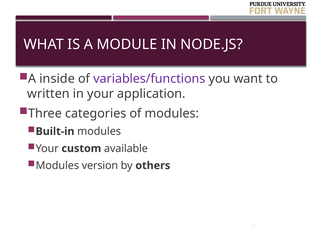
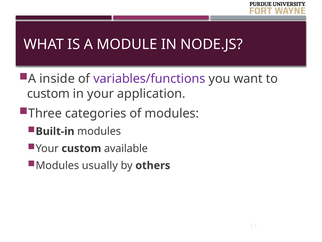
written: written -> custom (48, 94)
version: version -> usually (100, 165)
